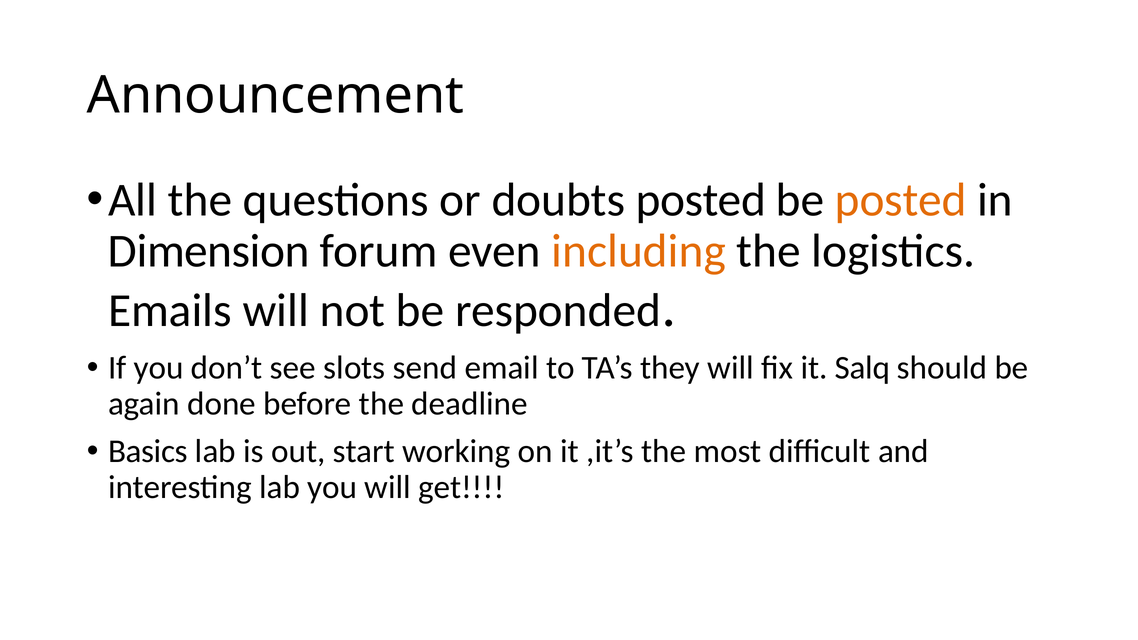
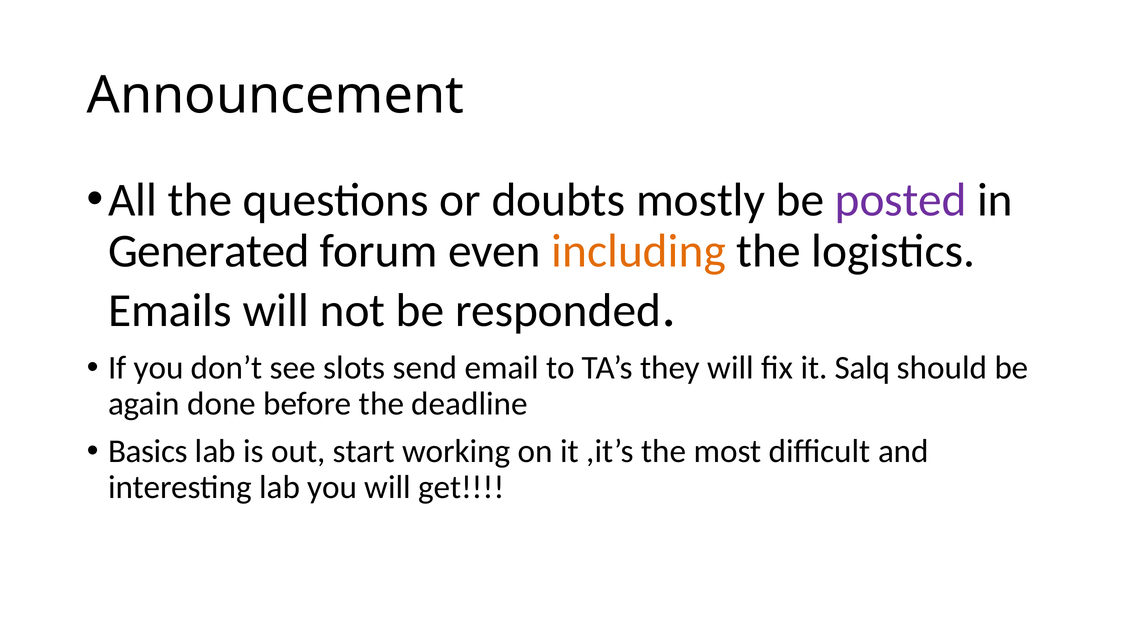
doubts posted: posted -> mostly (701, 200)
posted colour: orange -> purple (901, 200)
Dimension: Dimension -> Generated (209, 251)
